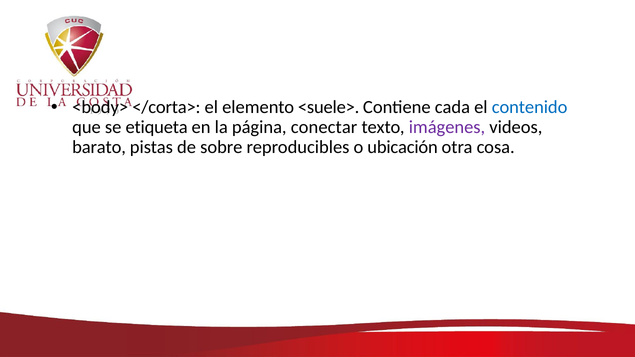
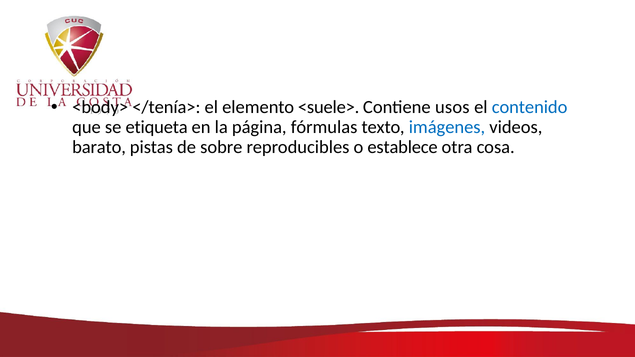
</corta>: </corta> -> </tenía> (166, 107)
cada: cada -> usos (452, 107)
conectar: conectar -> fórmulas (324, 127)
imágenes colour: purple -> blue (447, 127)
ubicación: ubicación -> establece (403, 147)
